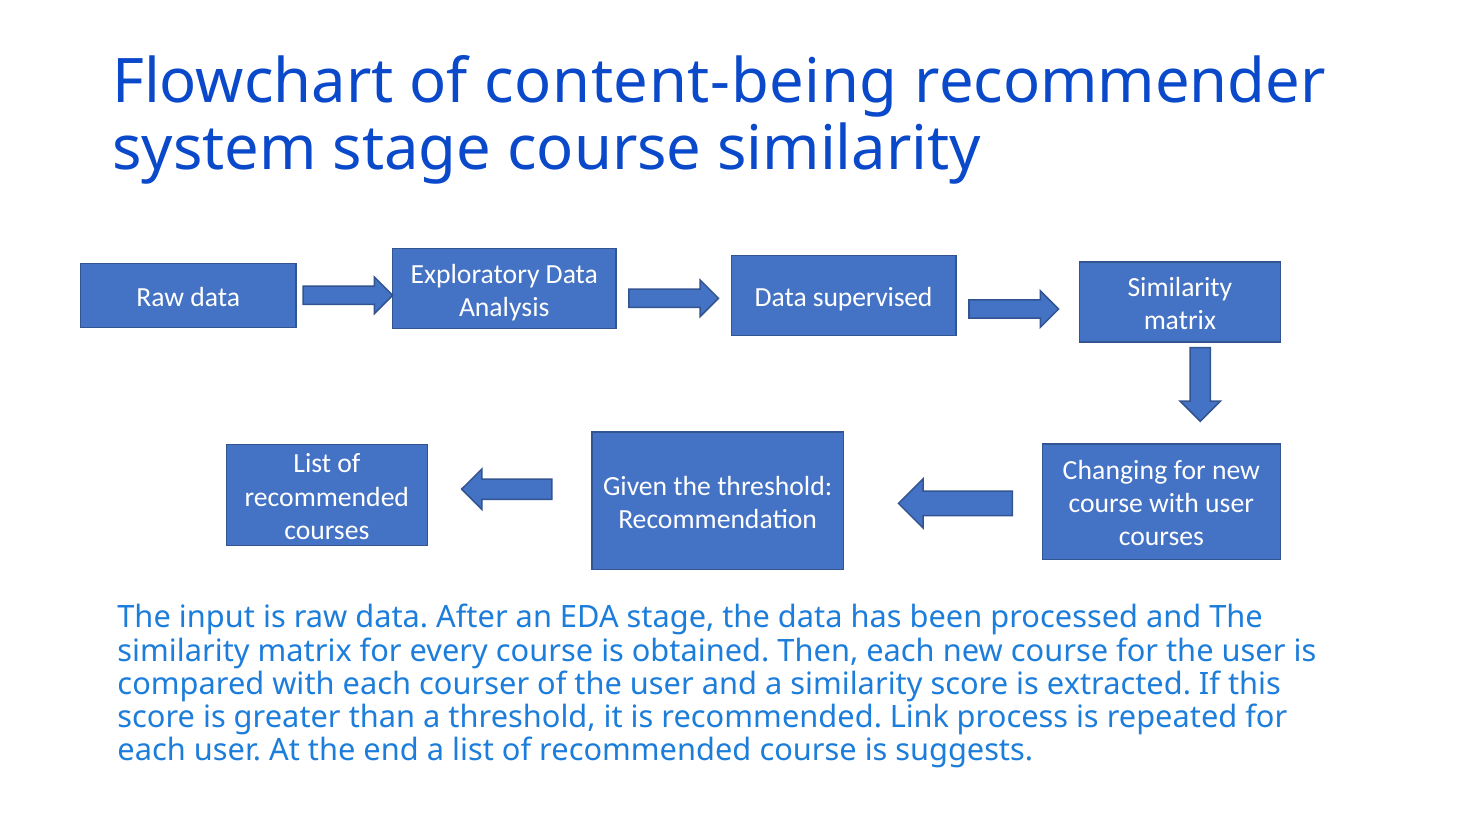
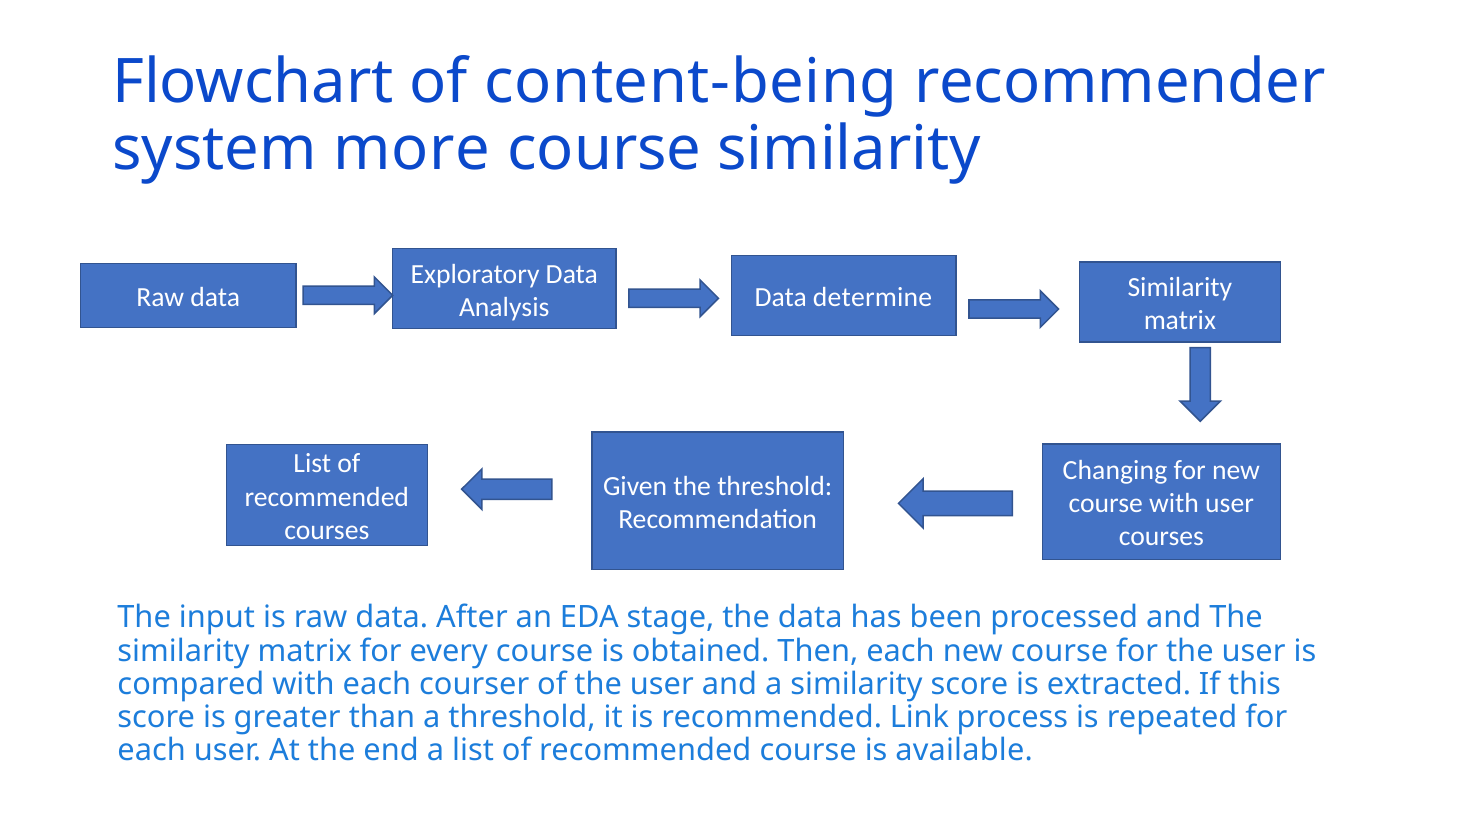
system stage: stage -> more (412, 149)
supervised: supervised -> determine (873, 297)
suggests: suggests -> available (964, 751)
